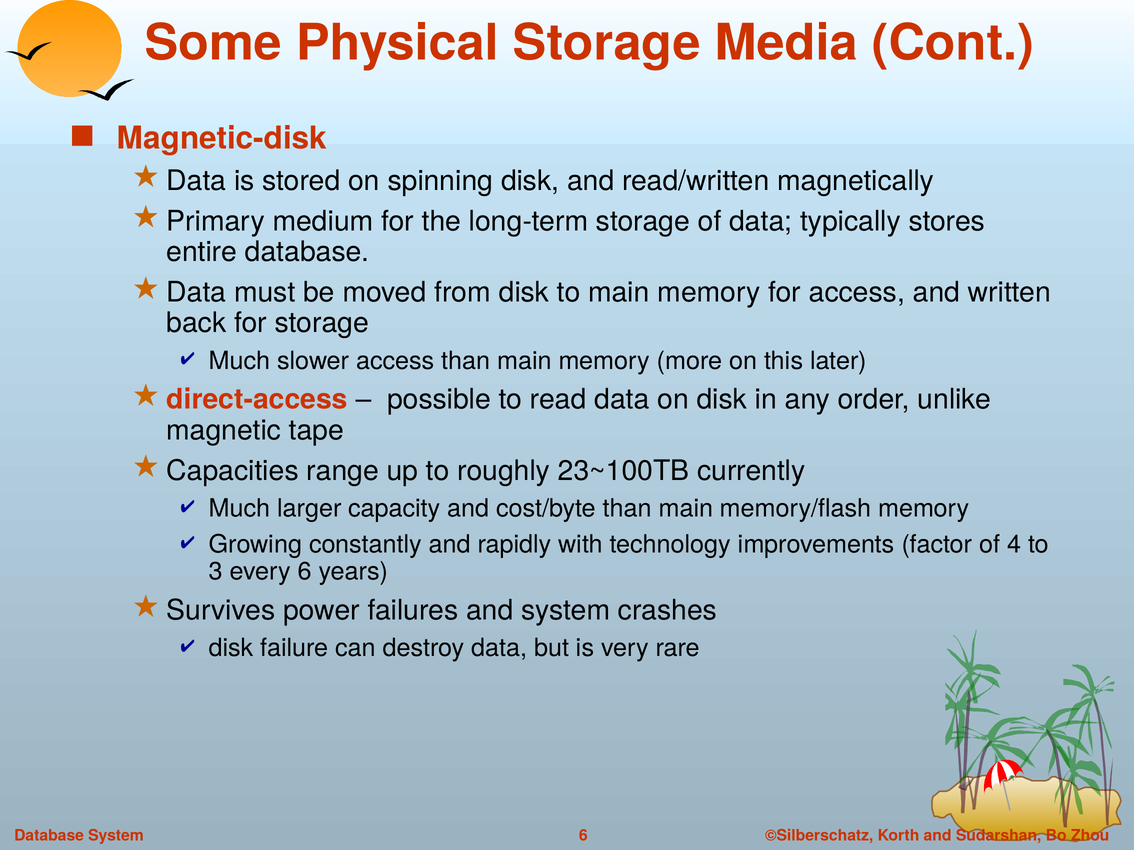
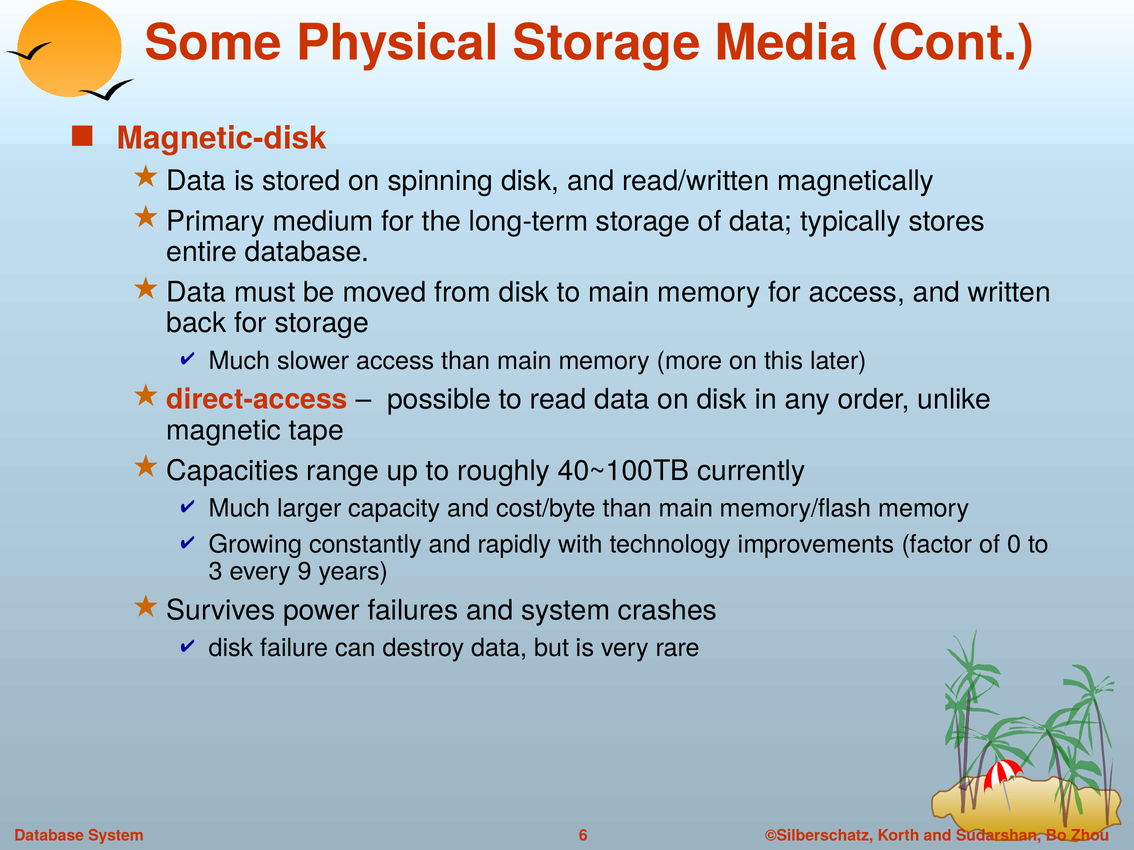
23~100TB: 23~100TB -> 40~100TB (624, 471)
4: 4 -> 0 (1014, 545)
every 6: 6 -> 9 (305, 572)
